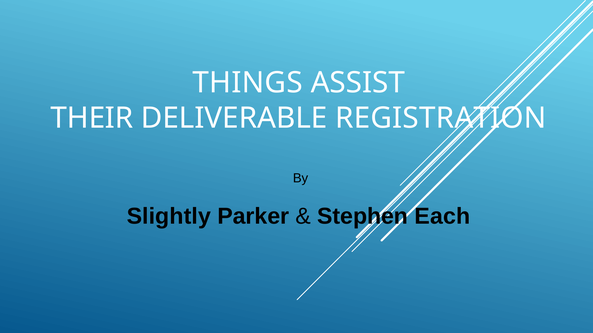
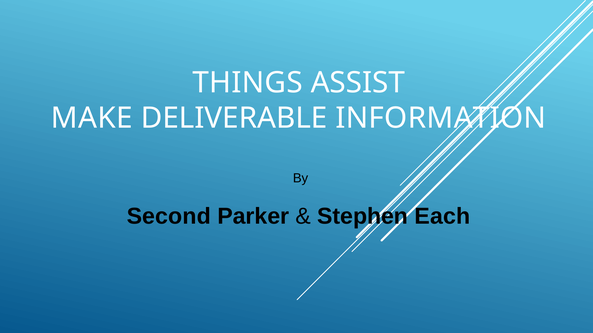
THEIR: THEIR -> MAKE (92, 118)
REGISTRATION: REGISTRATION -> INFORMATION (441, 118)
Slightly: Slightly -> Second (169, 217)
